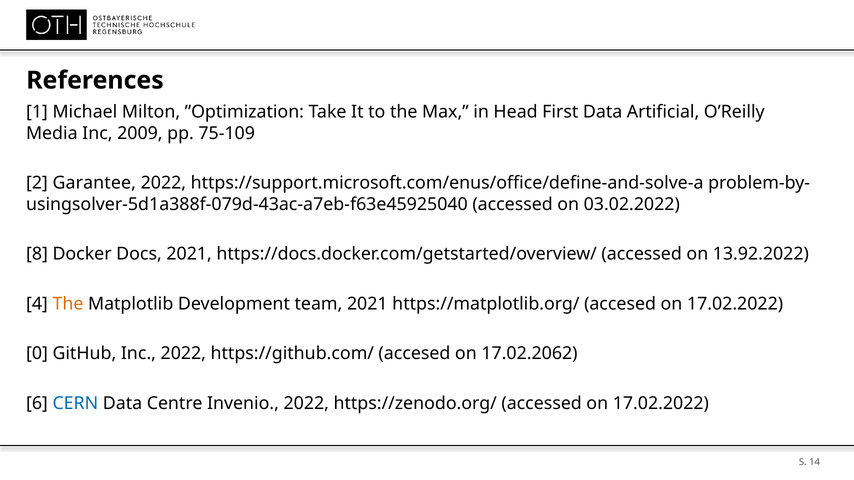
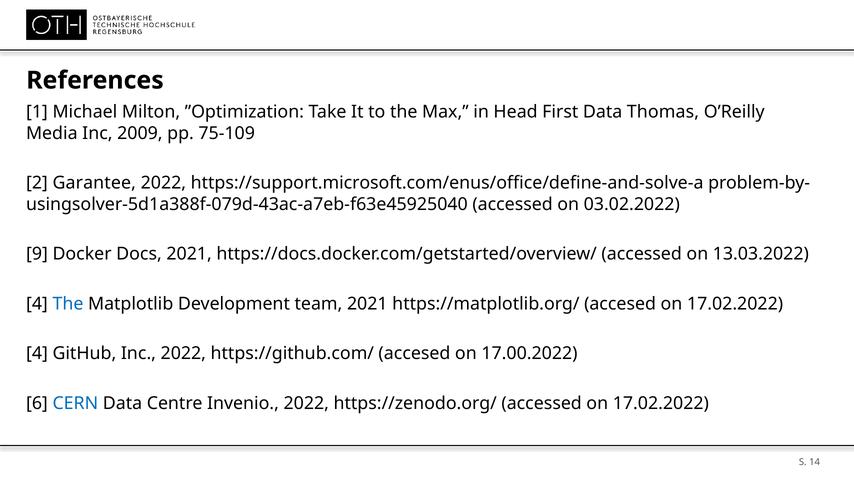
Artificial: Artificial -> Thomas (663, 112)
8: 8 -> 9 (37, 254)
13.92.2022: 13.92.2022 -> 13.03.2022 (761, 254)
The colour: orange -> blue (68, 304)
0: 0 -> 4 (37, 354)
17.02.2062: 17.02.2062 -> 17.00.2022 (529, 354)
